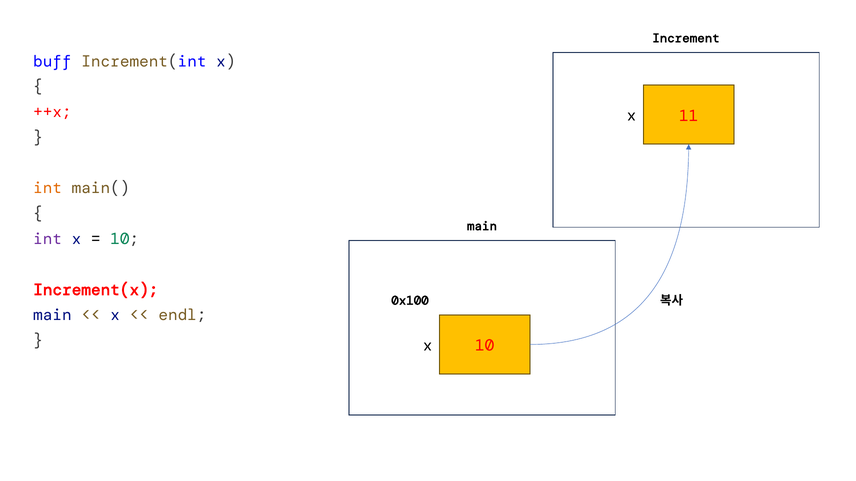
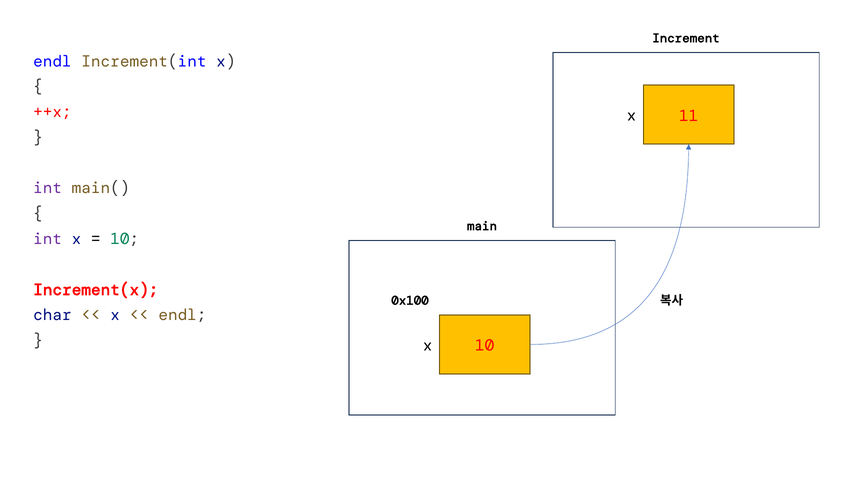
buff: buff -> endl (52, 61)
int colour: orange -> purple (48, 188)
main: main -> char (52, 315)
